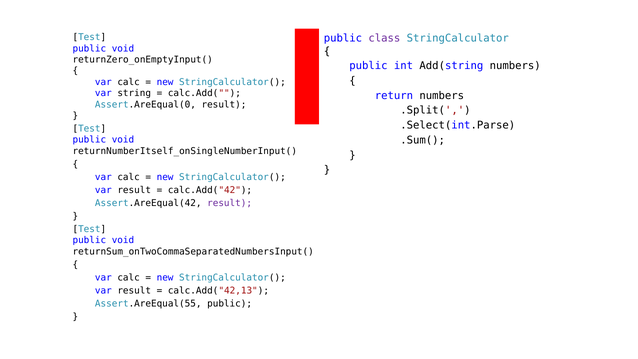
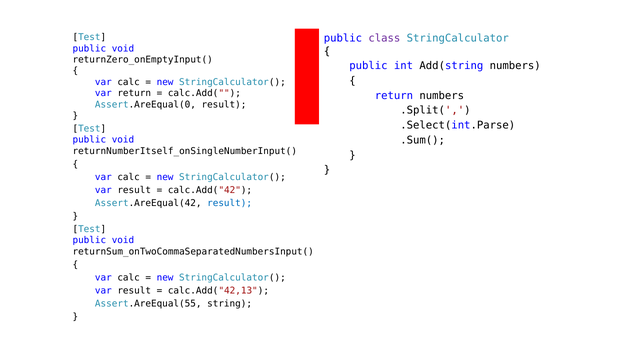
var string: string -> return (134, 93)
result colour: purple -> blue (230, 203)
Assert.AreEqual(55 public: public -> string (230, 304)
